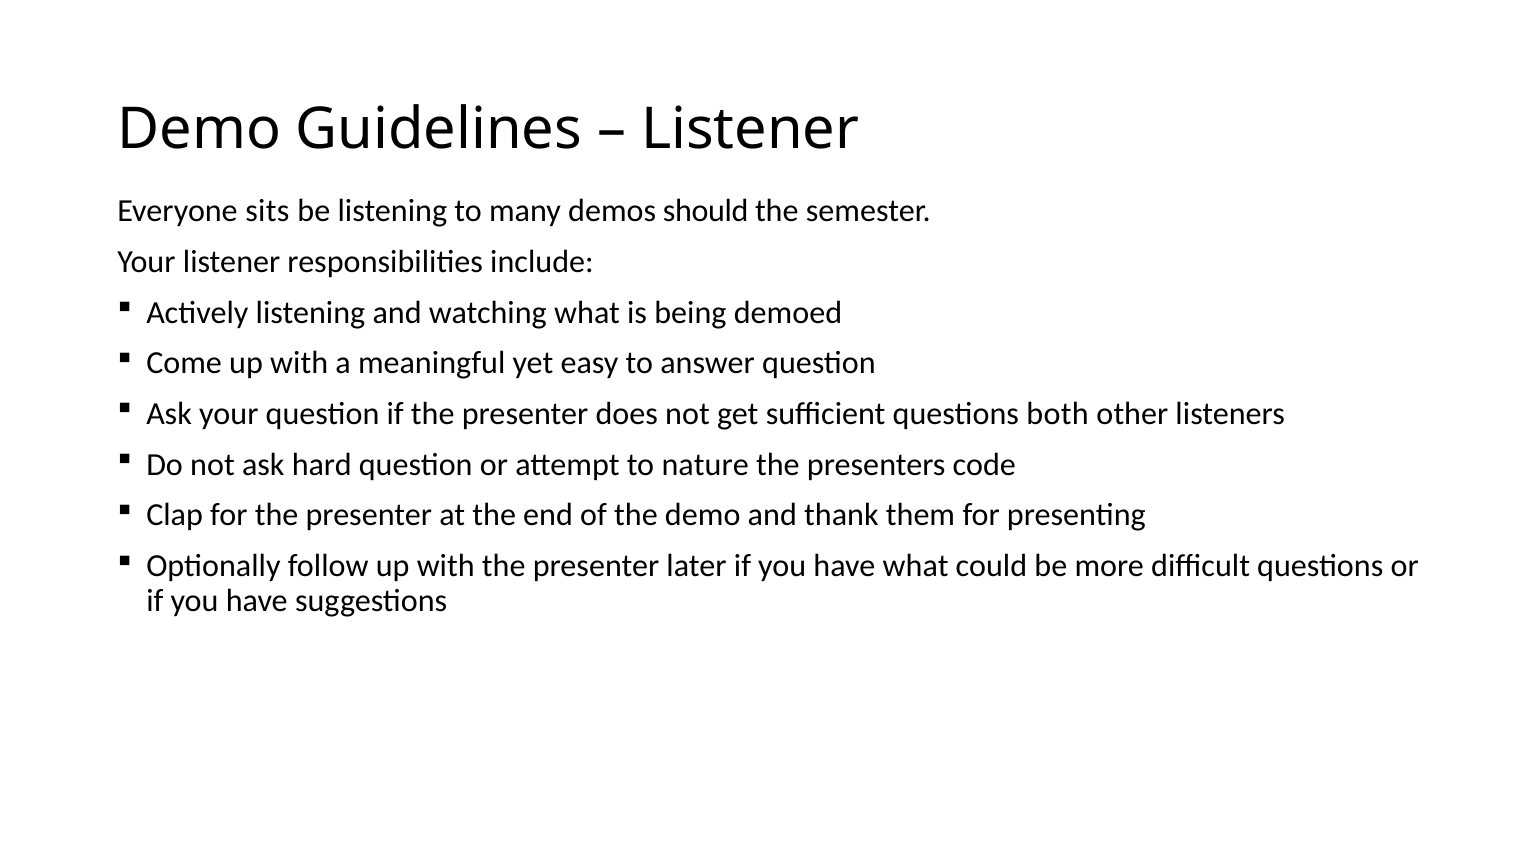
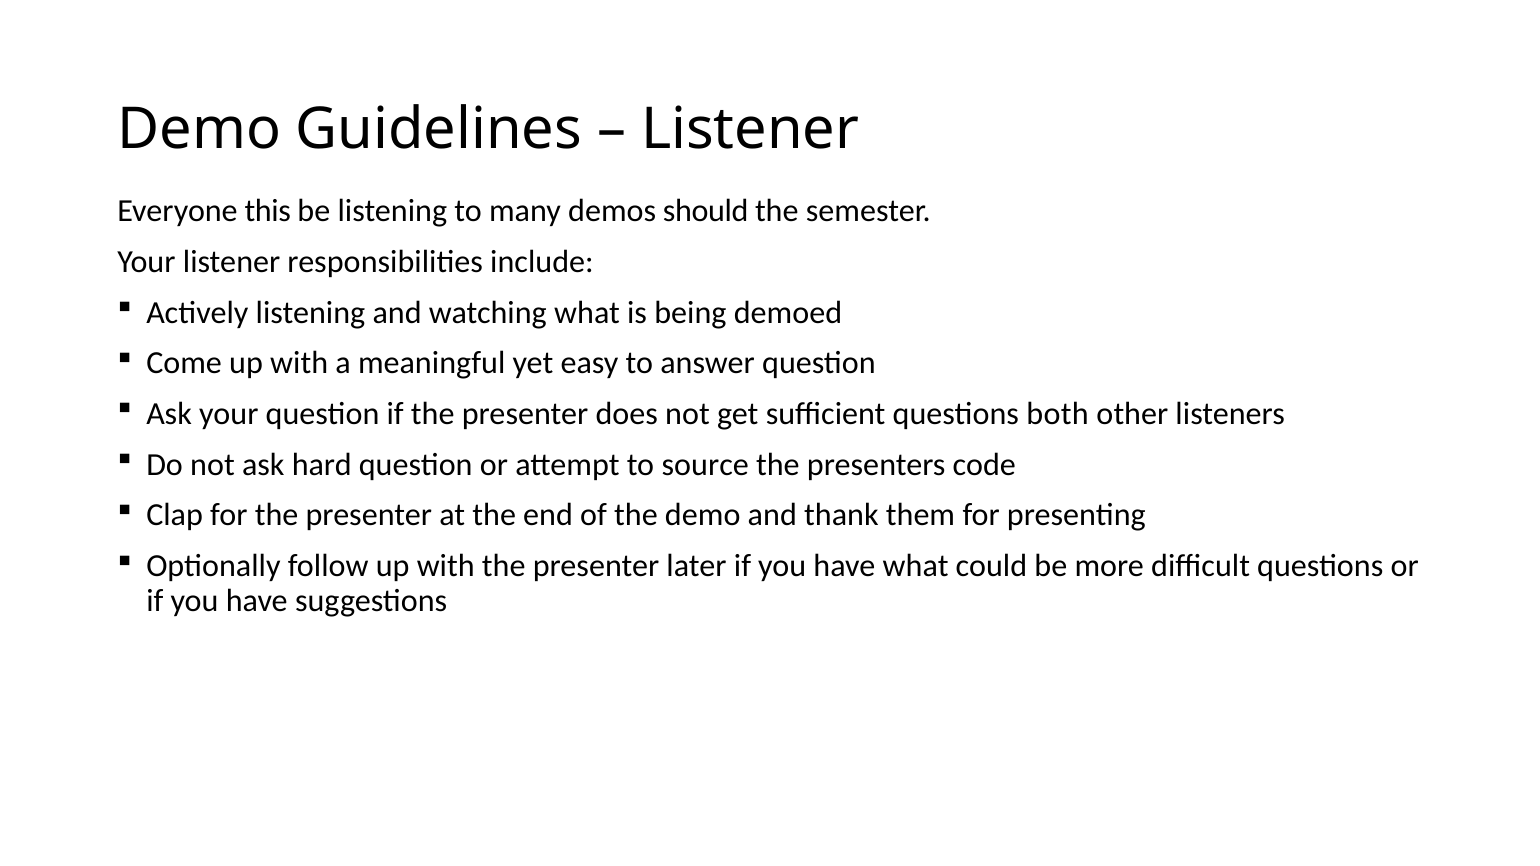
sits: sits -> this (268, 211)
nature: nature -> source (705, 465)
